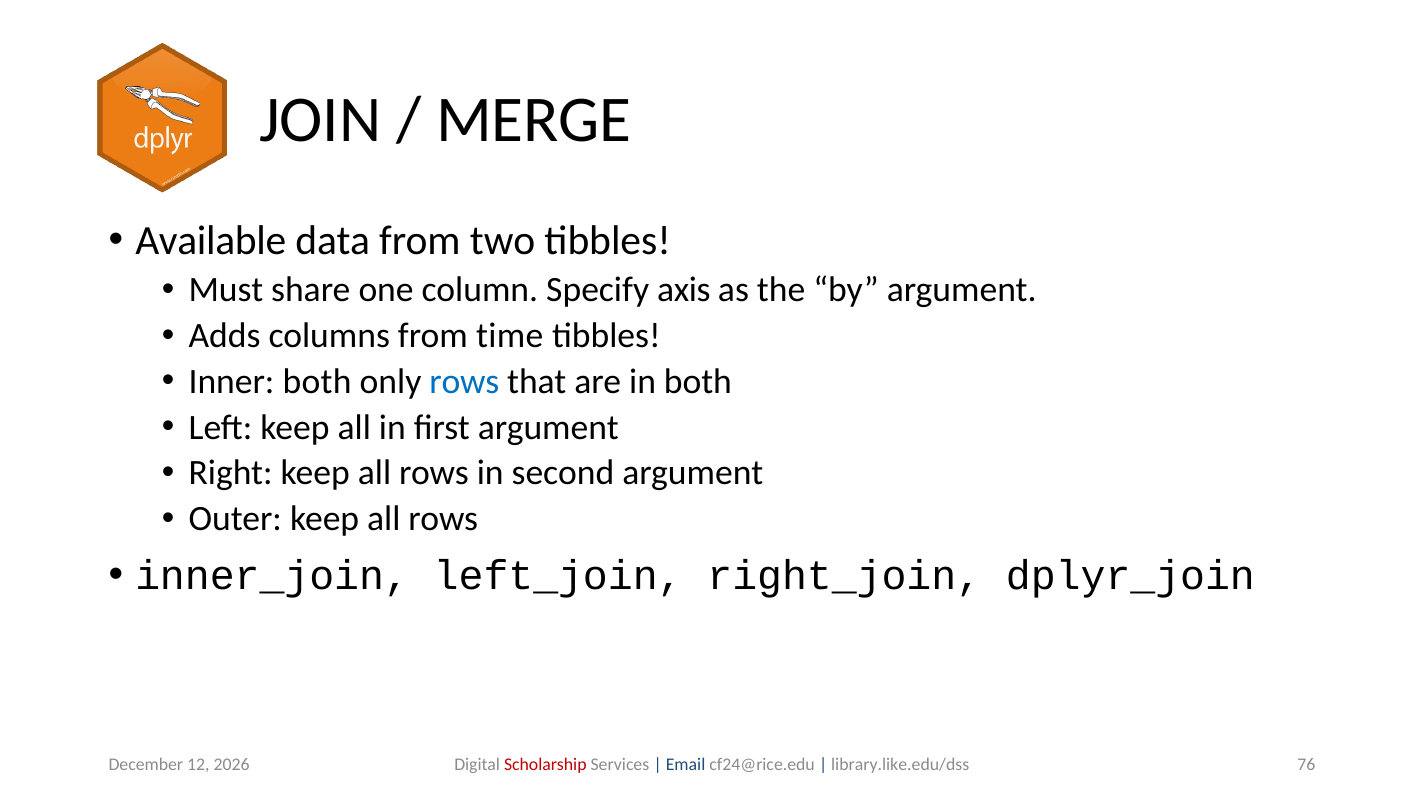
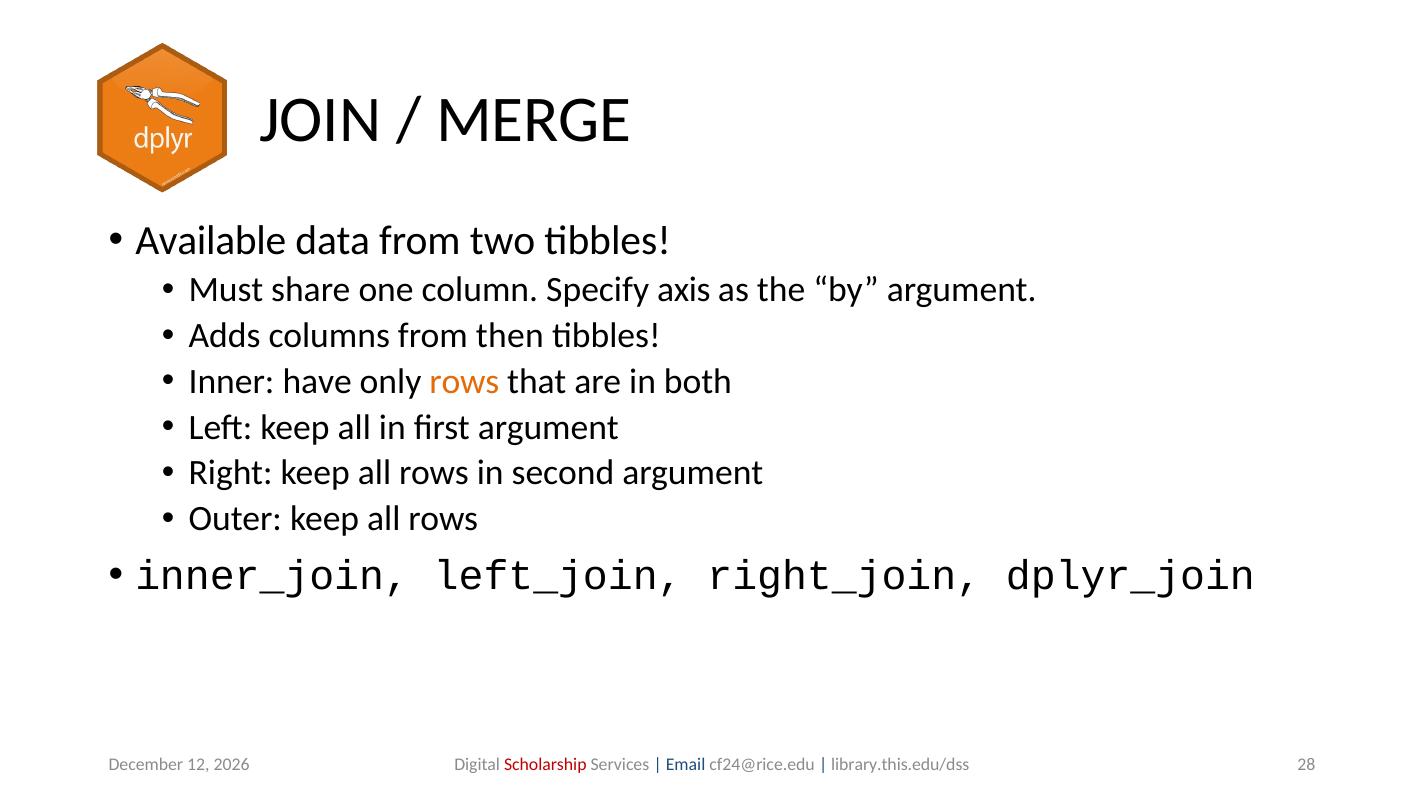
time: time -> then (510, 336)
Inner both: both -> have (317, 382)
rows colour: blue -> orange (464, 382)
76: 76 -> 28 (1306, 765)
library.like.edu/dss: library.like.edu/dss -> library.this.edu/dss (900, 765)
